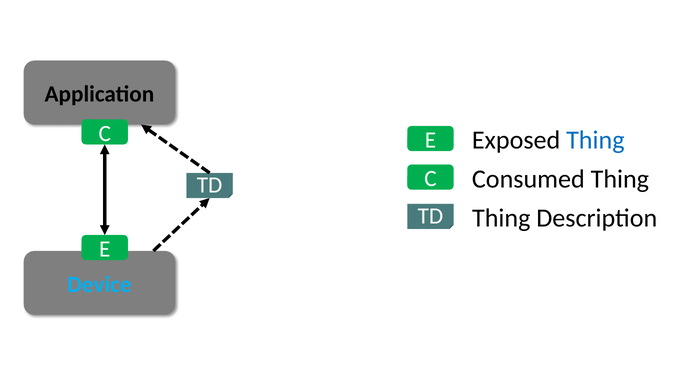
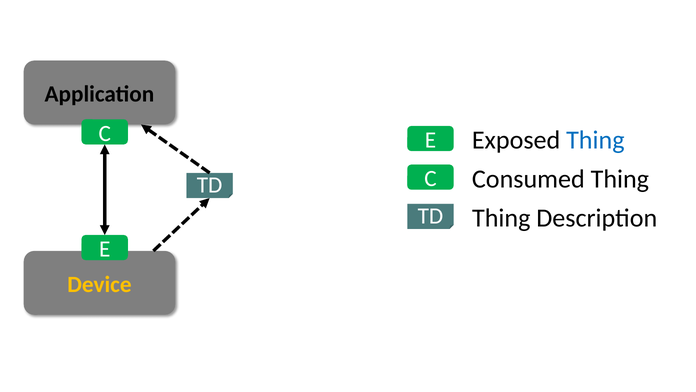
Device colour: light blue -> yellow (99, 284)
